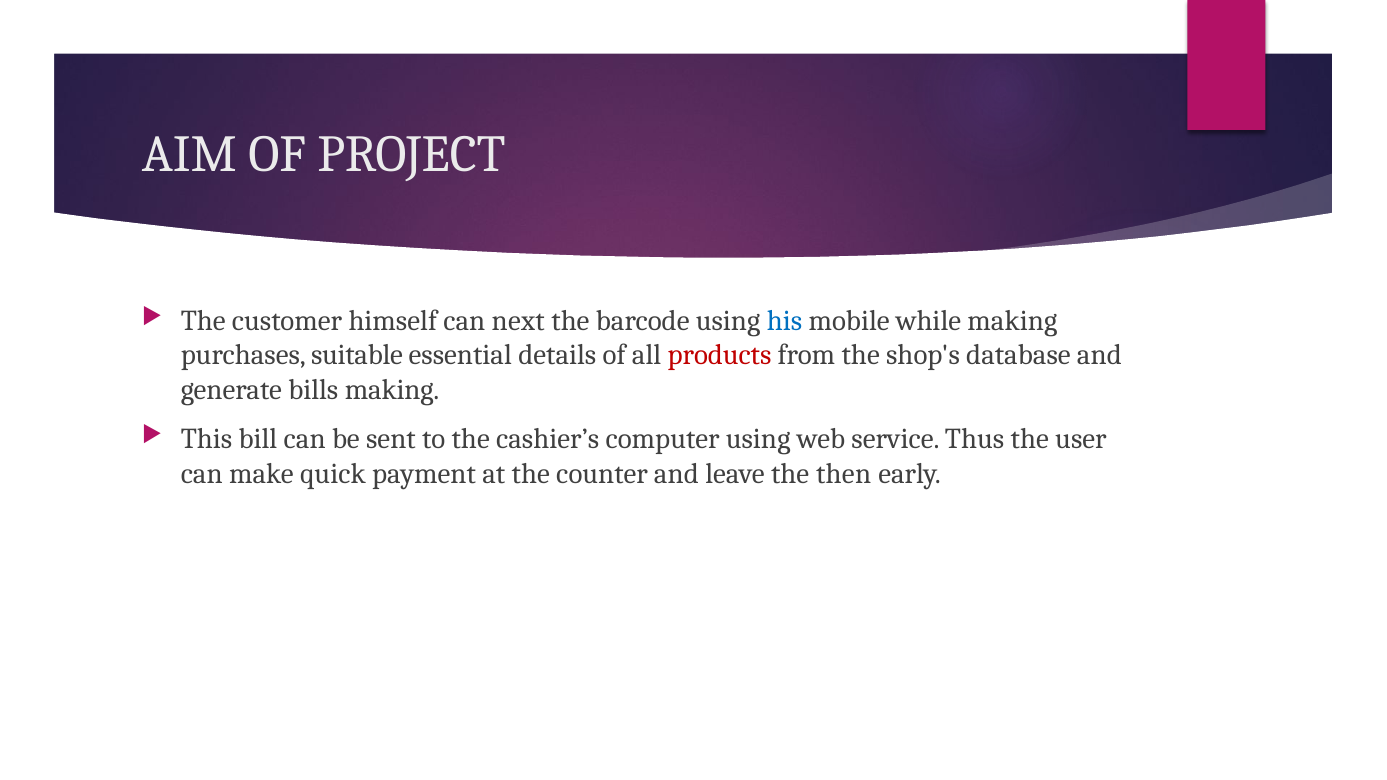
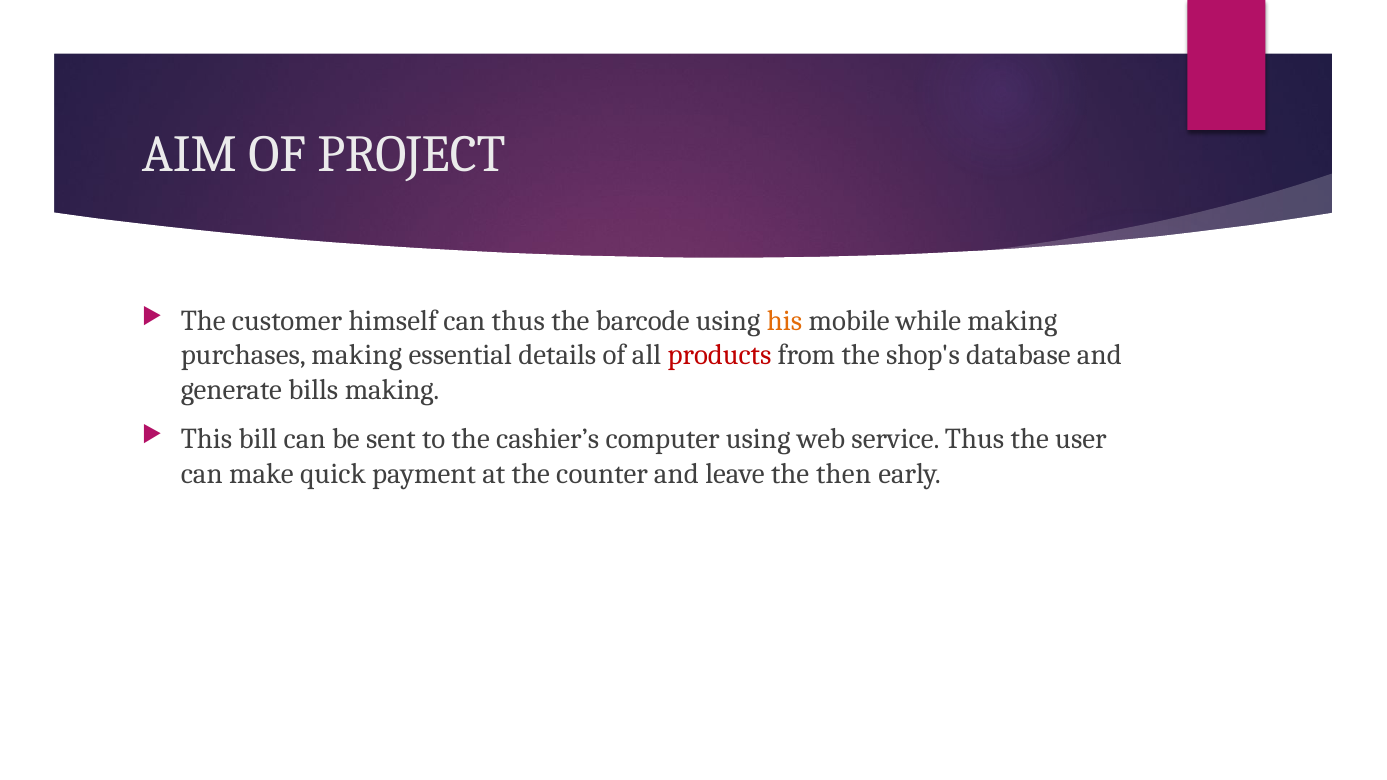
can next: next -> thus (518, 321)
his colour: blue -> orange (785, 321)
purchases suitable: suitable -> making (357, 356)
